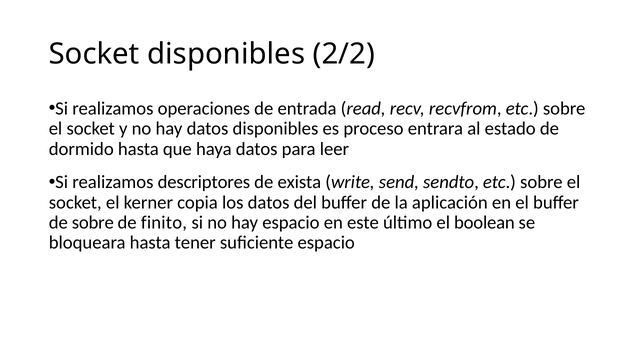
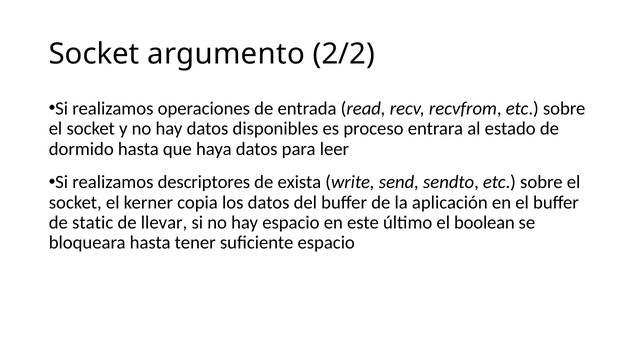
Socket disponibles: disponibles -> argumento (226, 54)
de sobre: sobre -> static (93, 222)
finito: finito -> llevar (164, 222)
